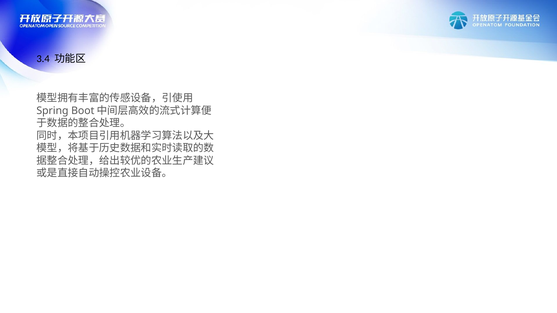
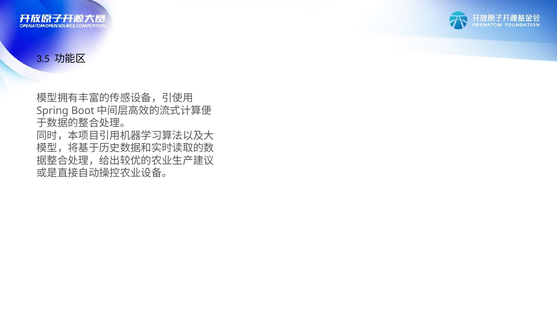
3.4: 3.4 -> 3.5 (43, 59)
